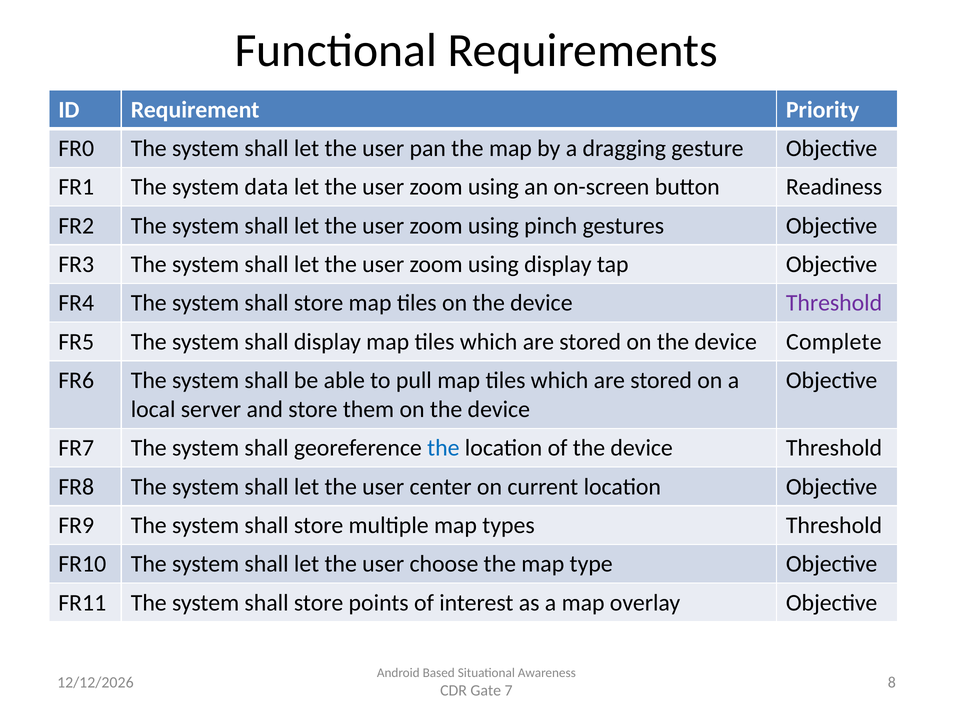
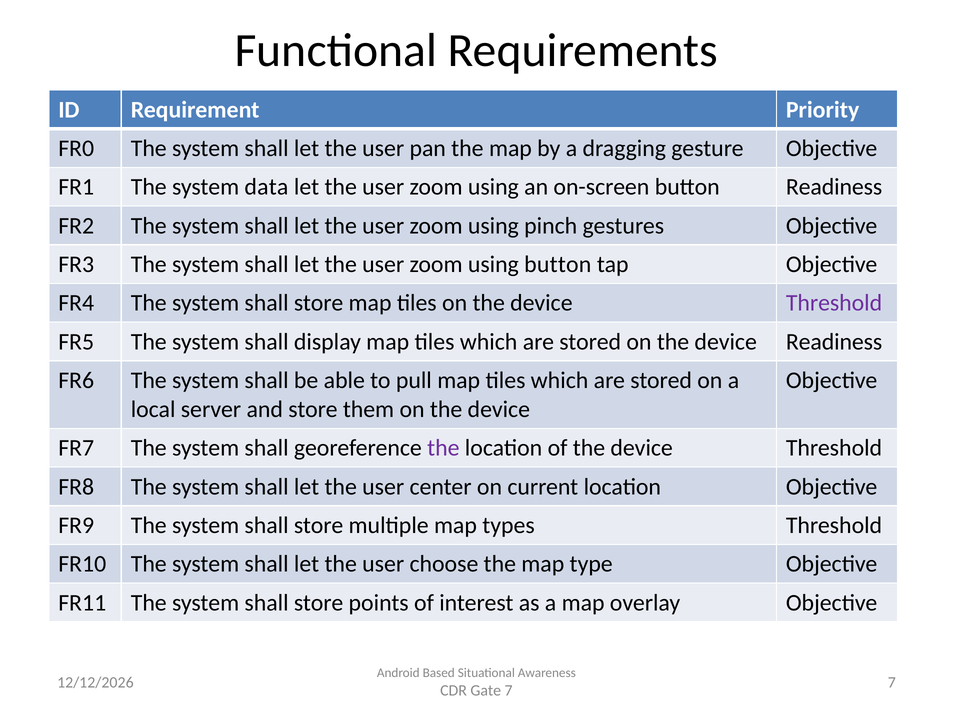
using display: display -> button (558, 264)
device Complete: Complete -> Readiness (834, 342)
the colour: blue -> purple (443, 448)
8: 8 -> 7 (892, 682)
